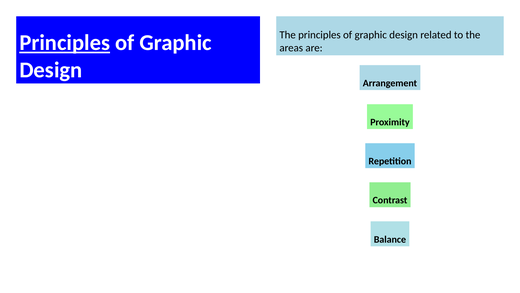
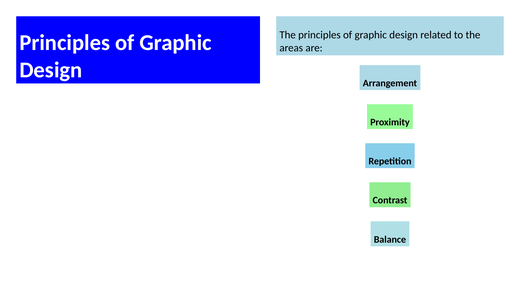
Principles underline: present -> none (65, 43)
